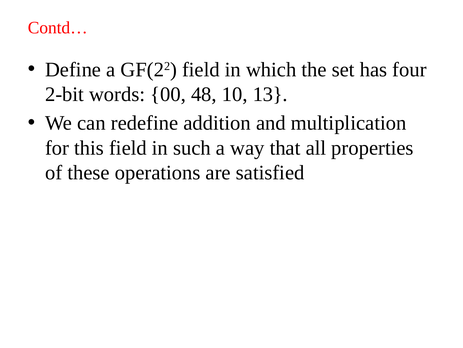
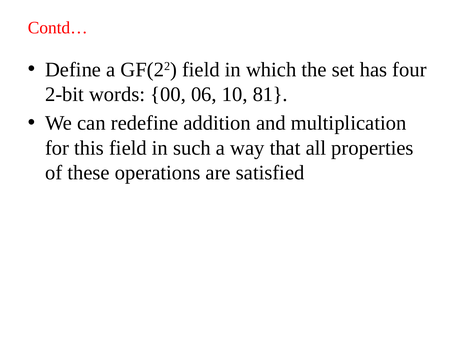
48: 48 -> 06 (204, 94)
13: 13 -> 81 (270, 94)
